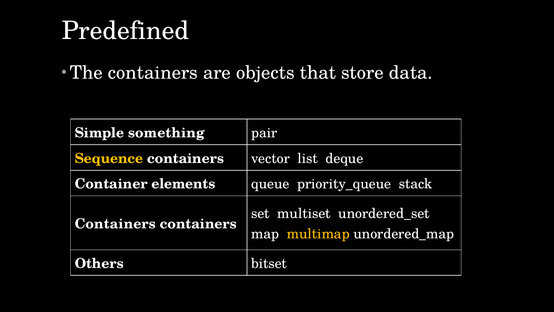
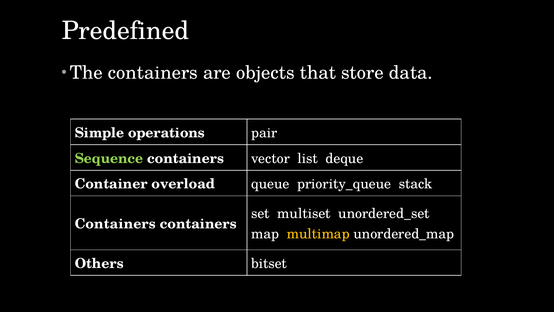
something: something -> operations (166, 133)
Sequence colour: yellow -> light green (109, 158)
elements: elements -> overload (183, 184)
